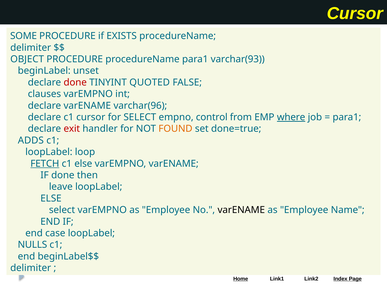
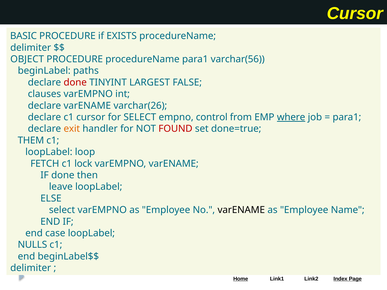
SOME: SOME -> BASIC (24, 36)
varchar(93: varchar(93 -> varchar(56 (238, 59)
unset: unset -> paths (86, 71)
QUOTED: QUOTED -> LARGEST (150, 82)
varchar(96: varchar(96 -> varchar(26 (140, 106)
exit colour: red -> orange (72, 129)
FOUND colour: orange -> red (175, 129)
ADDS: ADDS -> THEM (31, 140)
FETCH underline: present -> none (45, 164)
c1 else: else -> lock (83, 164)
